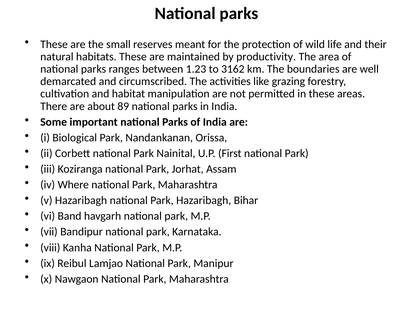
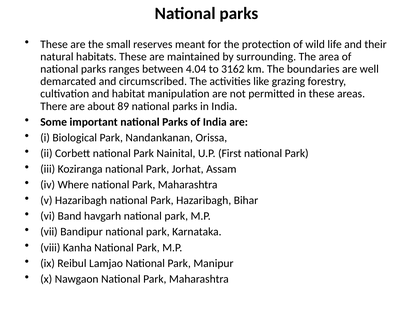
productivity: productivity -> surrounding (266, 57)
1.23: 1.23 -> 4.04 (196, 69)
